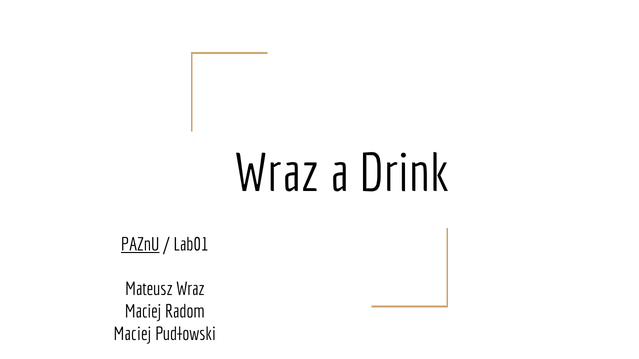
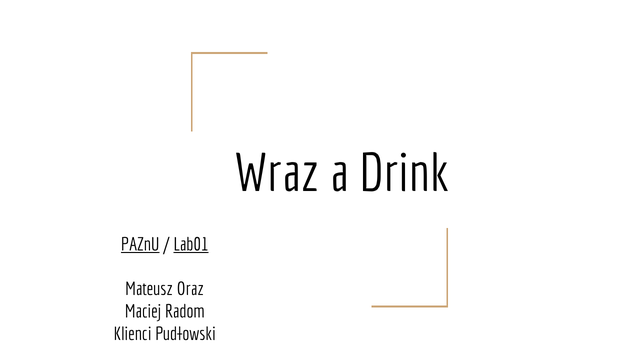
Lab01 underline: none -> present (191, 245)
Mateusz Wraz: Wraz -> Oraz (190, 290)
Maciej: Maciej -> Klienci (133, 334)
